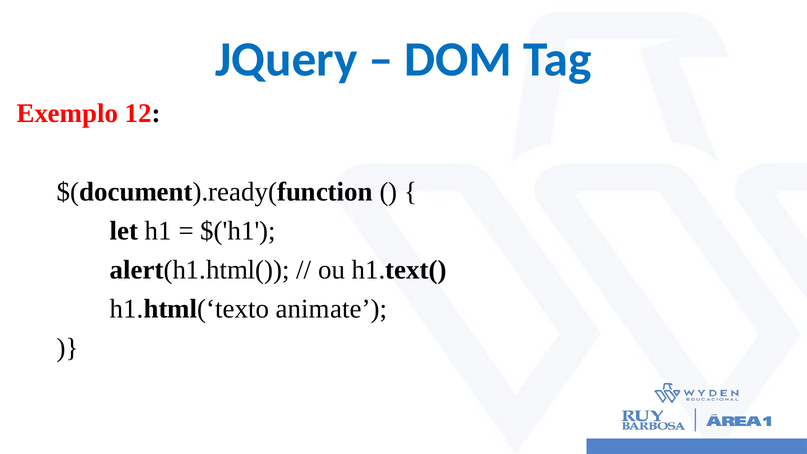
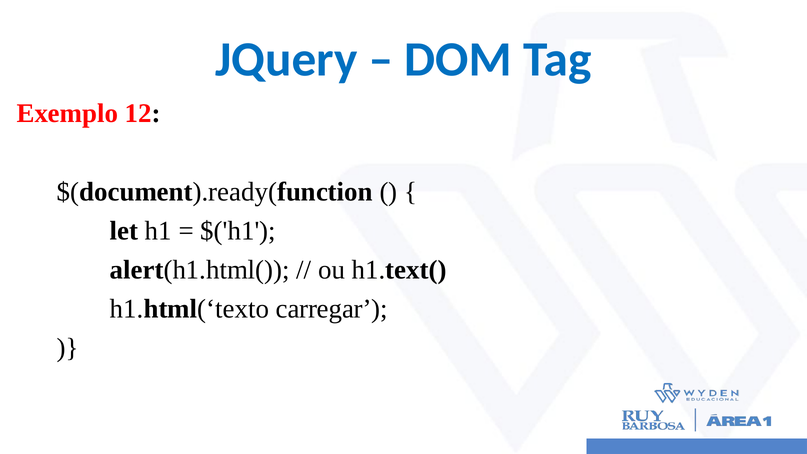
animate: animate -> carregar (332, 309)
